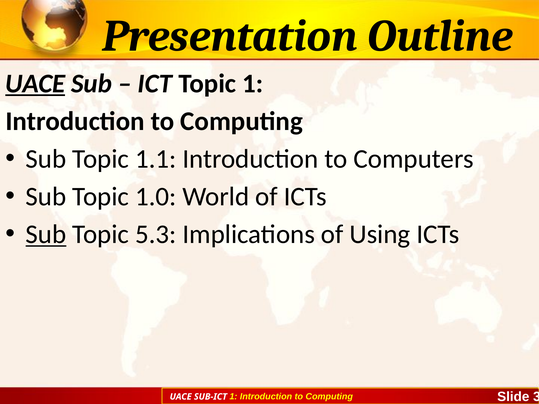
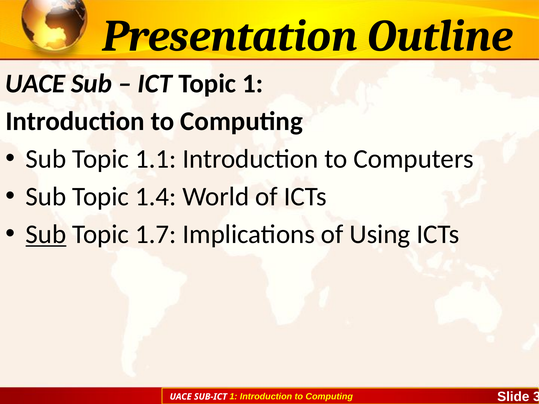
UACE underline: present -> none (35, 84)
1.0: 1.0 -> 1.4 (156, 197)
5.3: 5.3 -> 1.7 (156, 235)
